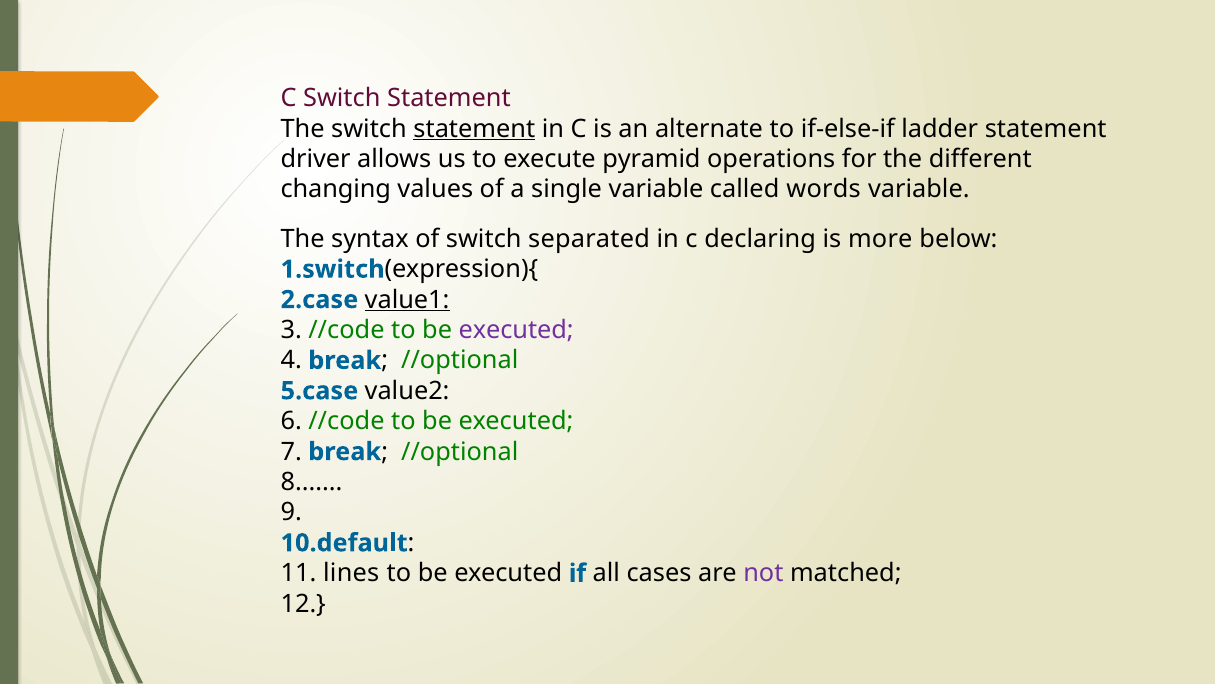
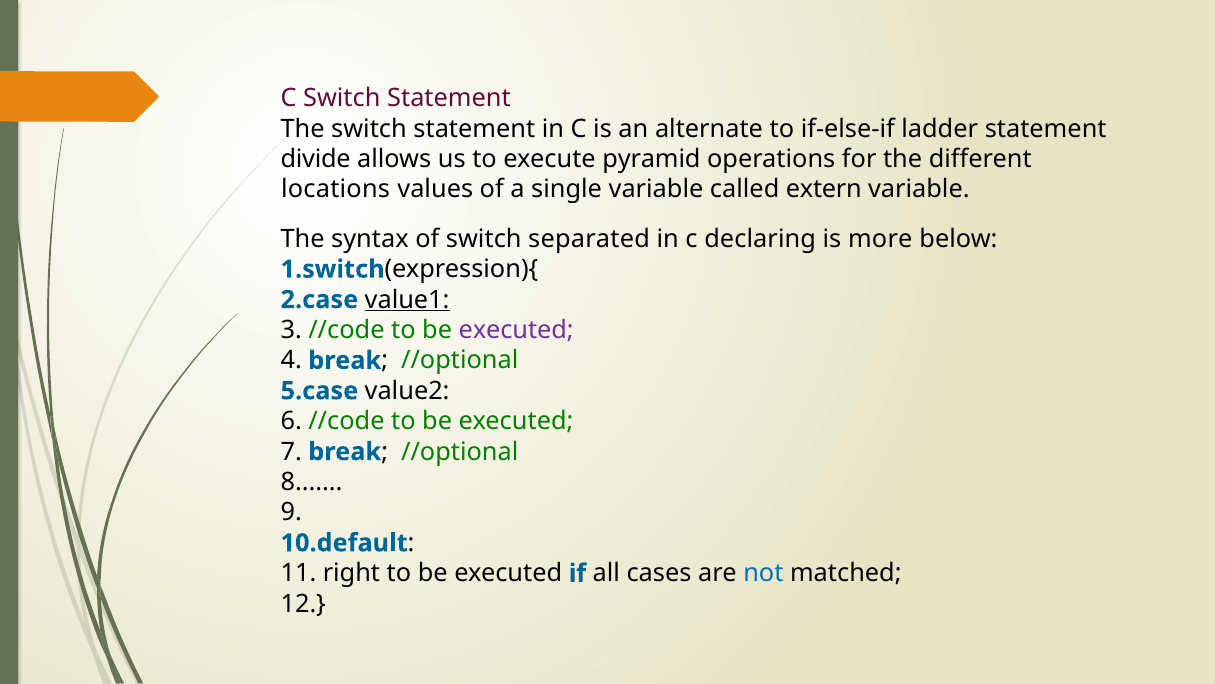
statement underline: present -> none (474, 129)
driver: driver -> divide (316, 159)
changing: changing -> locations (336, 189)
words: words -> extern (824, 189)
lines: lines -> right (351, 573)
not colour: purple -> blue (763, 573)
